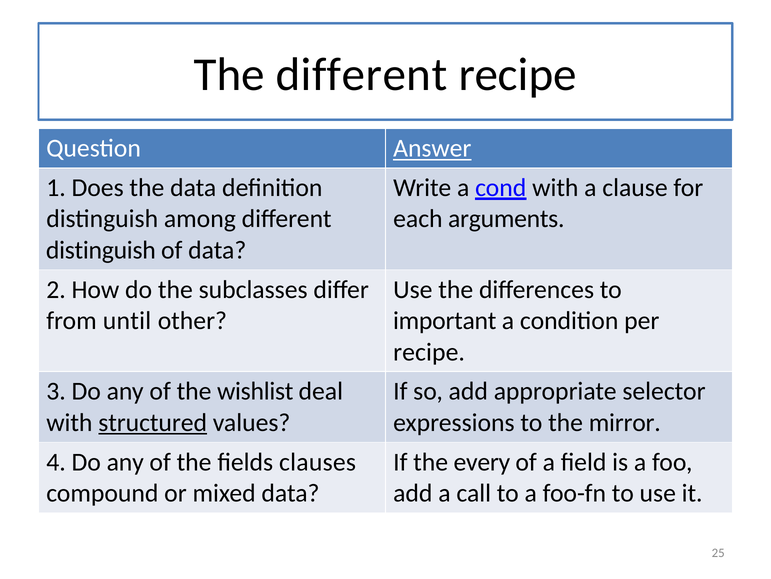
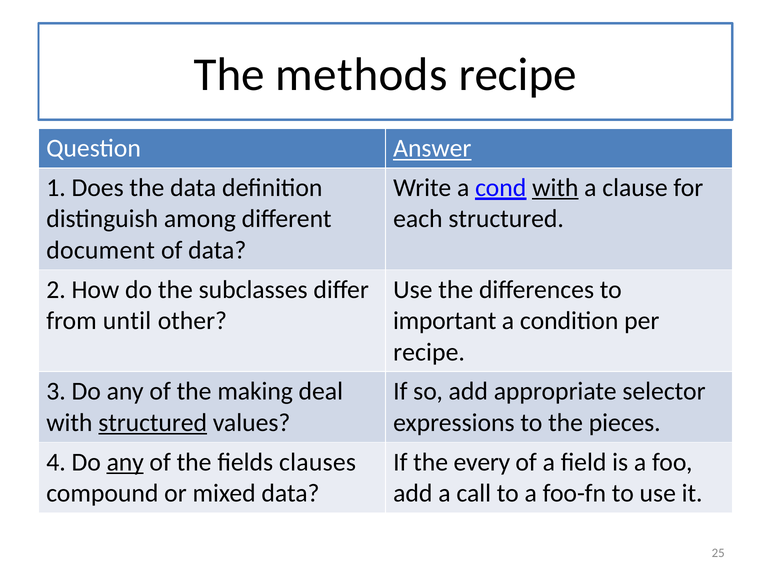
The different: different -> methods (361, 75)
with underline: none -> present (555, 187)
each arguments: arguments -> structured (506, 219)
distinguish: distinguish -> document (101, 250)
wishlist: wishlist -> making (255, 391)
mirror: mirror -> pieces (625, 422)
any underline: none -> present (125, 461)
